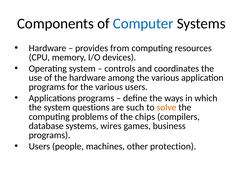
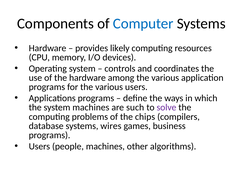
from: from -> likely (120, 48)
system questions: questions -> machines (91, 107)
solve colour: orange -> purple (166, 107)
protection: protection -> algorithms (173, 146)
